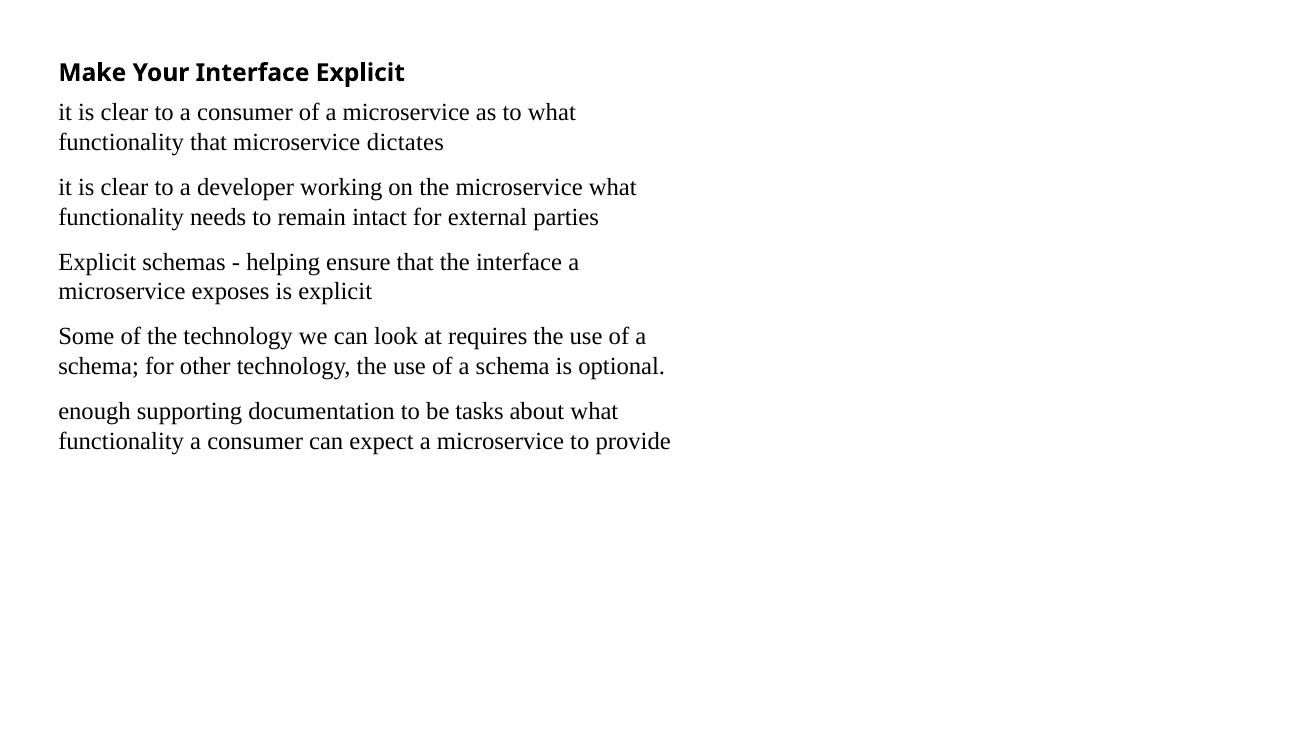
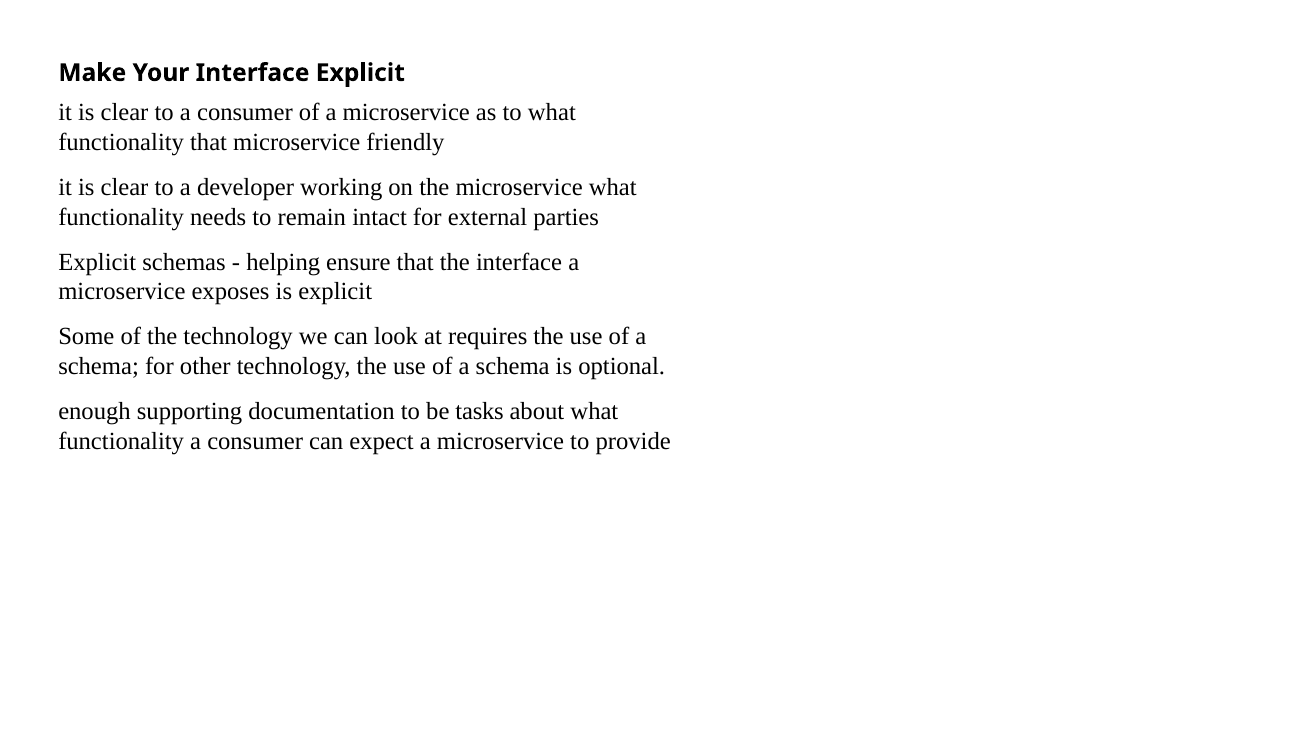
dictates: dictates -> friendly (406, 142)
